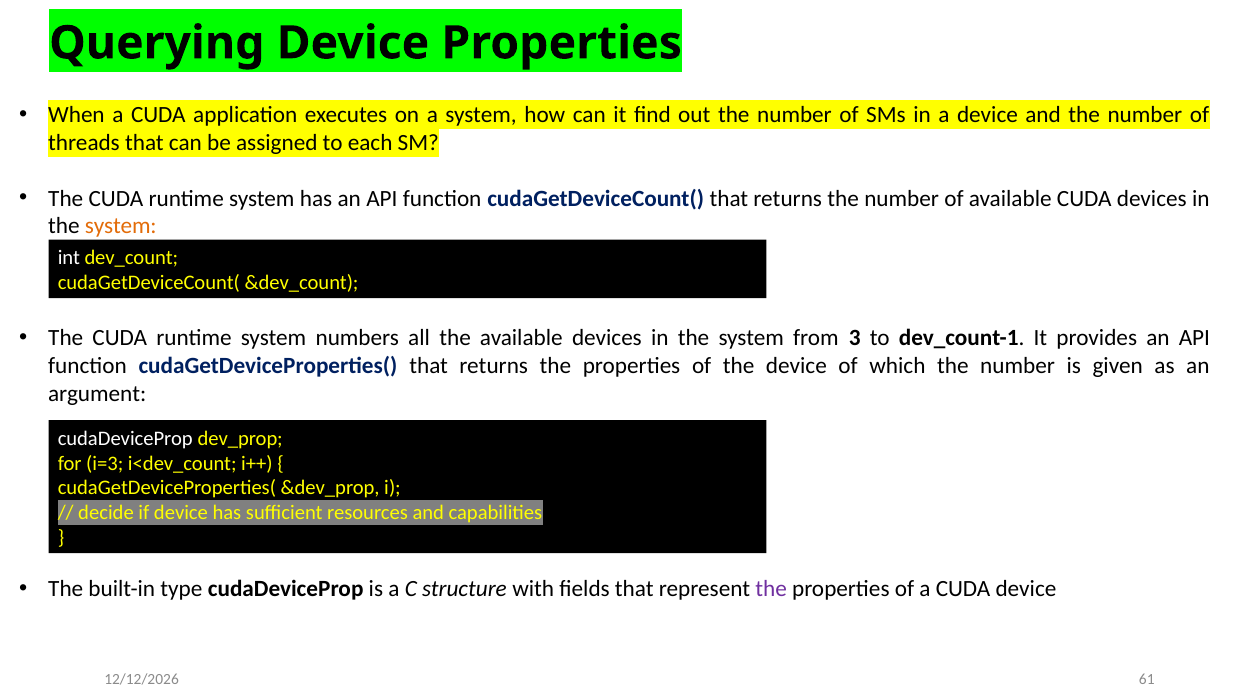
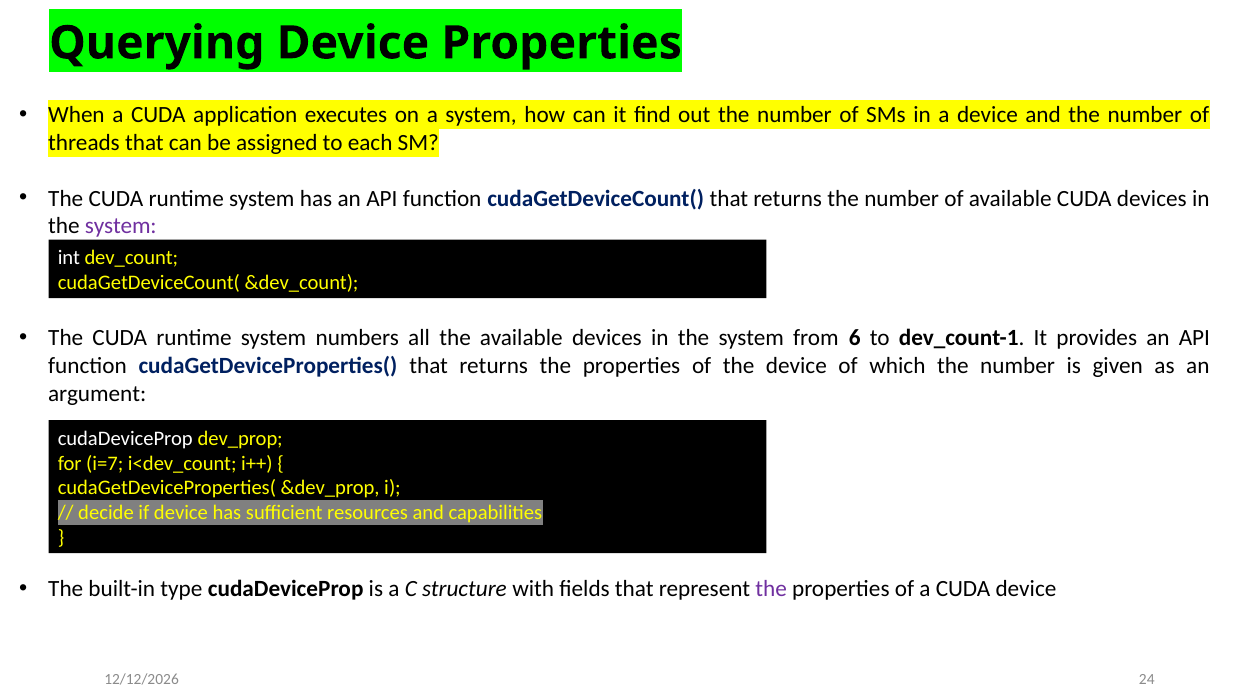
system colour: orange -> purple (121, 226)
3: 3 -> 6 (855, 338)
i=3: i=3 -> i=7 (105, 463)
61: 61 -> 24 (1147, 679)
